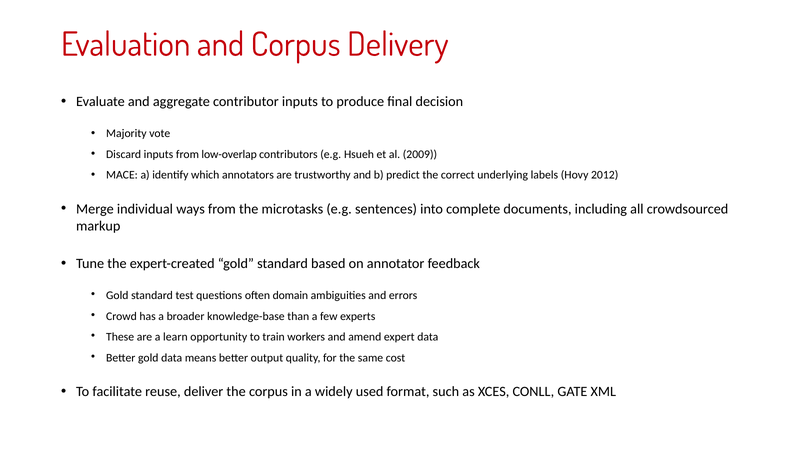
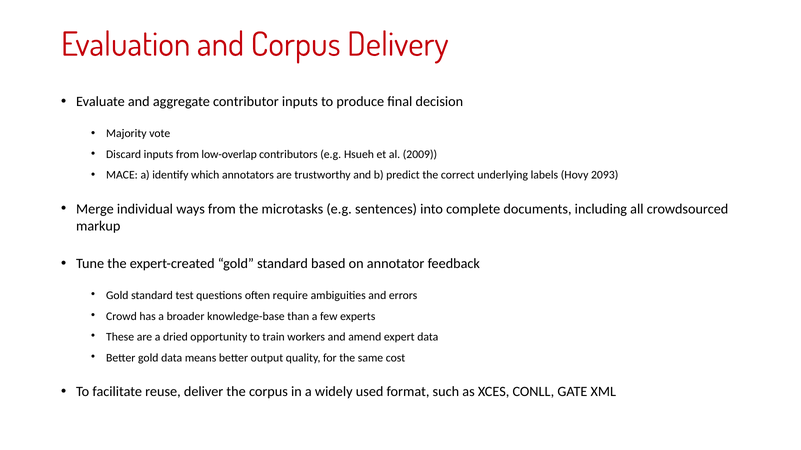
2012: 2012 -> 2093 (605, 175)
domain: domain -> require (290, 296)
learn: learn -> dried (175, 338)
